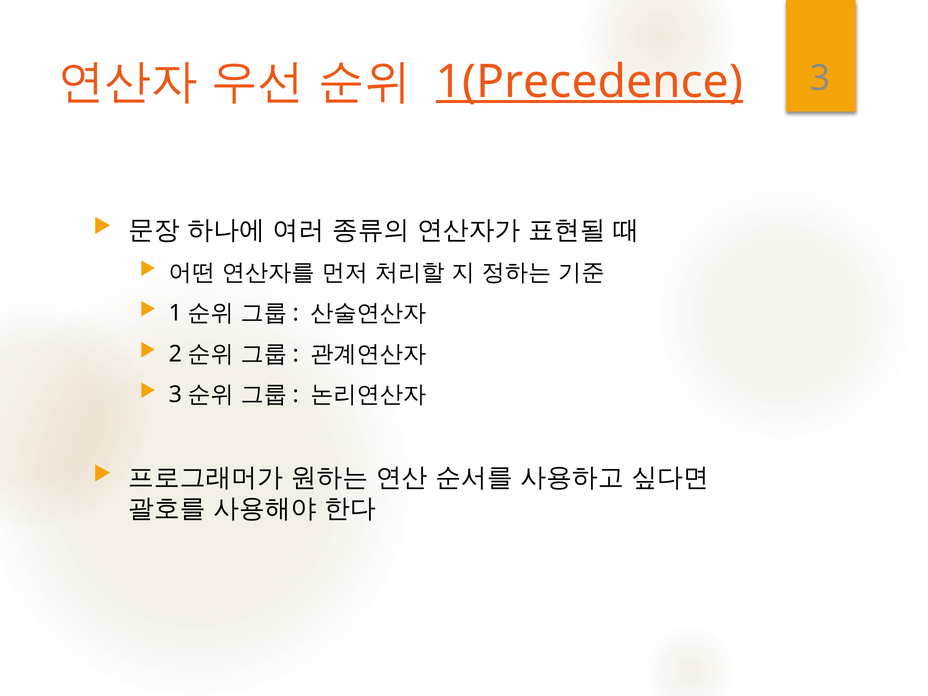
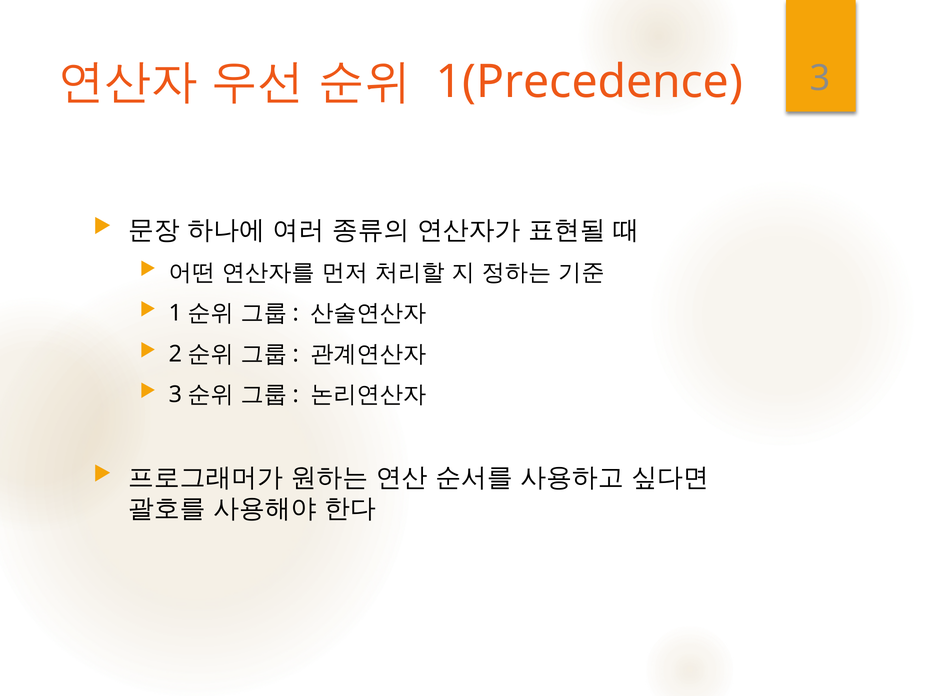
1(Precedence underline: present -> none (589, 82)
